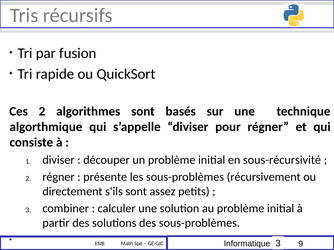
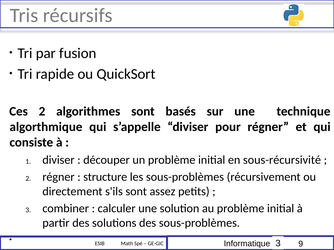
présente: présente -> structure (105, 177)
